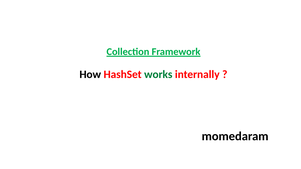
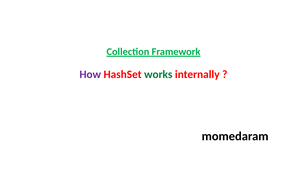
How colour: black -> purple (90, 75)
